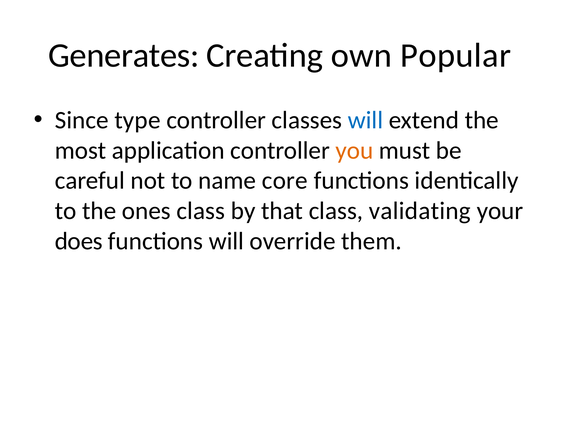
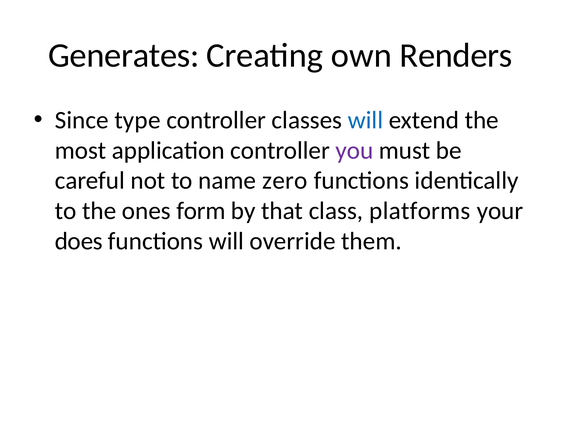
Popular: Popular -> Renders (456, 56)
you colour: orange -> purple (354, 151)
core: core -> zero (285, 181)
ones class: class -> form (201, 211)
validating: validating -> platforms (420, 211)
